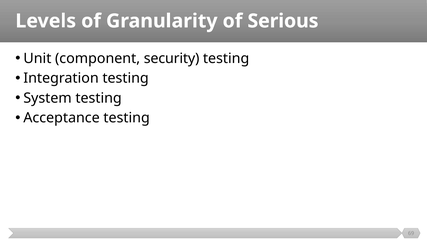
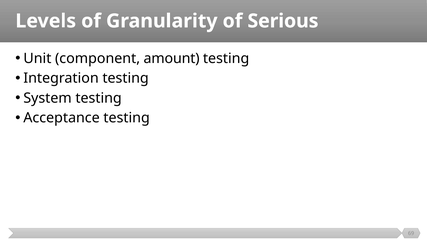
security: security -> amount (172, 58)
